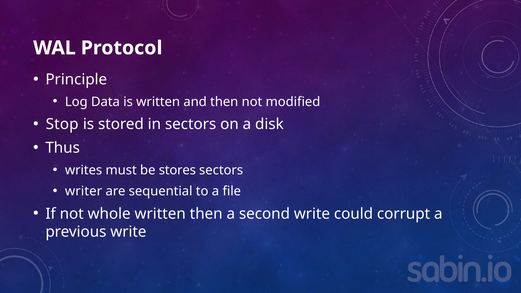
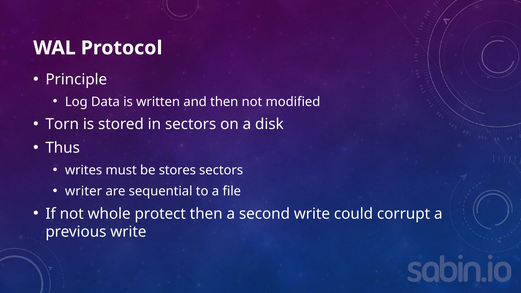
Stop: Stop -> Torn (62, 124)
whole written: written -> protect (160, 214)
